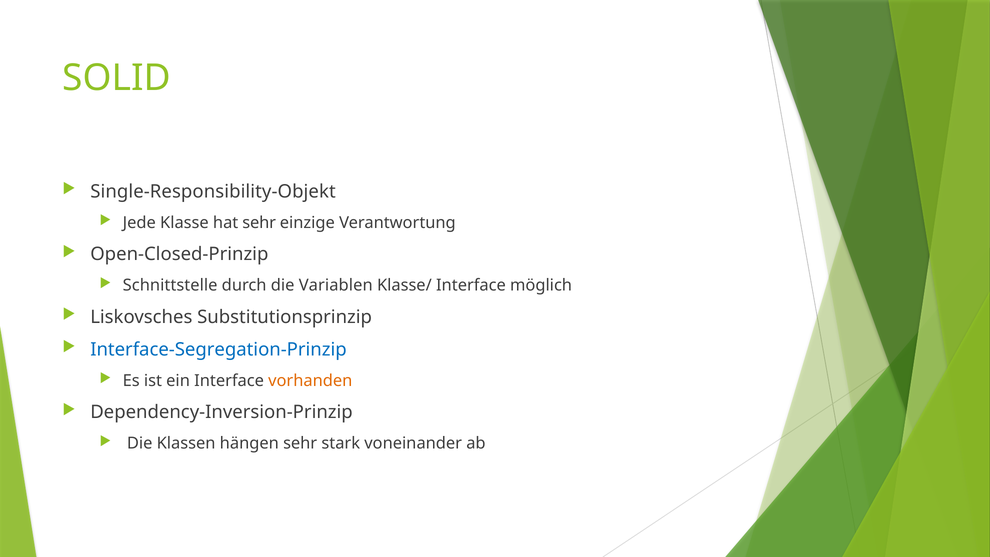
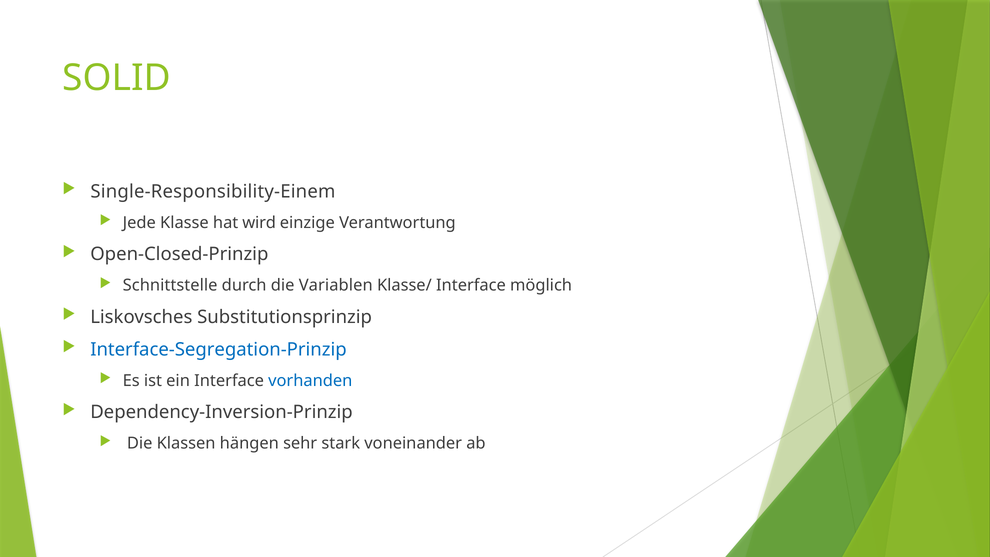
Single-Responsibility-Objekt: Single-Responsibility-Objekt -> Single-Responsibility-Einem (213, 192)
hat sehr: sehr -> wird (259, 223)
vorhanden colour: orange -> blue (310, 381)
